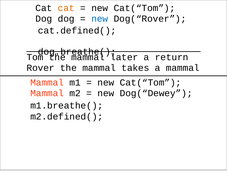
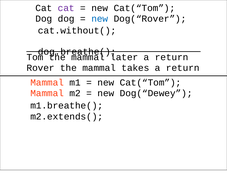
cat colour: orange -> purple (66, 8)
cat.defined(: cat.defined( -> cat.without( (77, 31)
takes a mammal: mammal -> return (183, 68)
m2.defined(: m2.defined( -> m2.extends( (67, 117)
